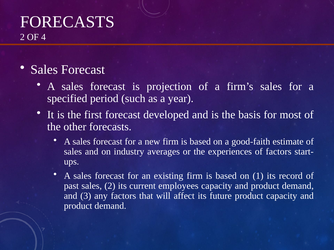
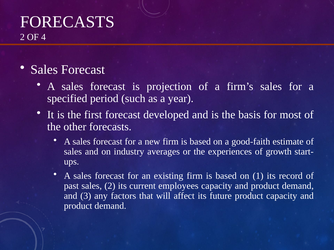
of factors: factors -> growth (279, 152)
